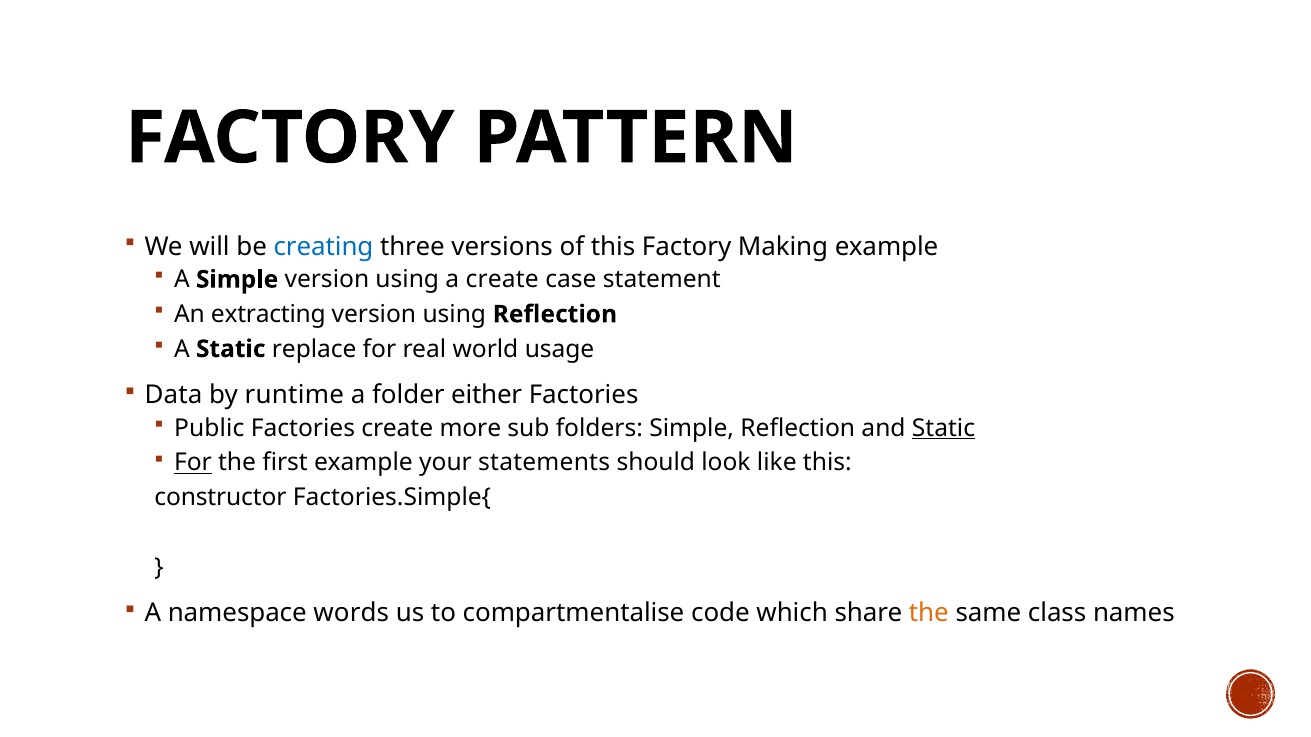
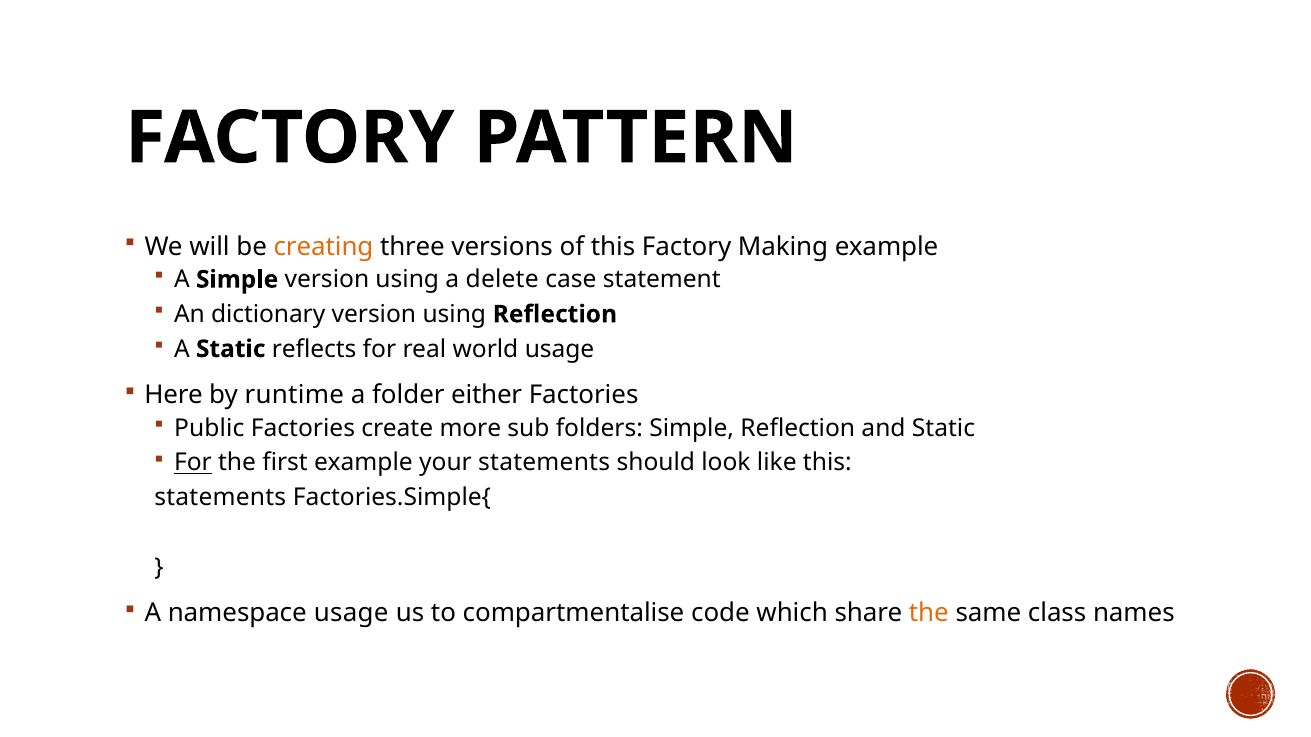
creating colour: blue -> orange (324, 247)
a create: create -> delete (502, 280)
extracting: extracting -> dictionary (268, 314)
replace: replace -> reflects (314, 349)
Data: Data -> Here (174, 396)
Static underline: present -> none (944, 428)
constructor: constructor -> statements (220, 498)
namespace words: words -> usage (351, 614)
